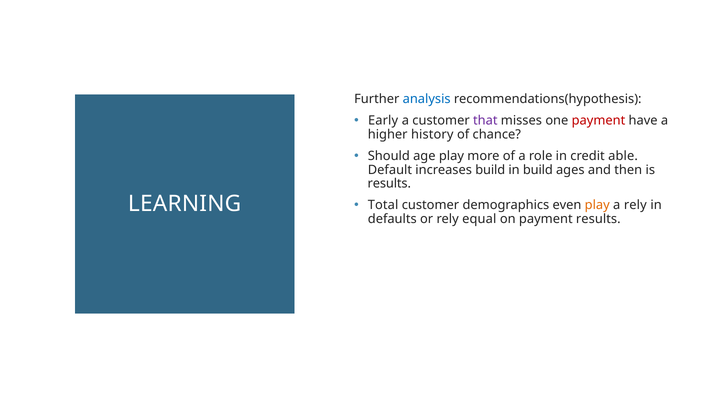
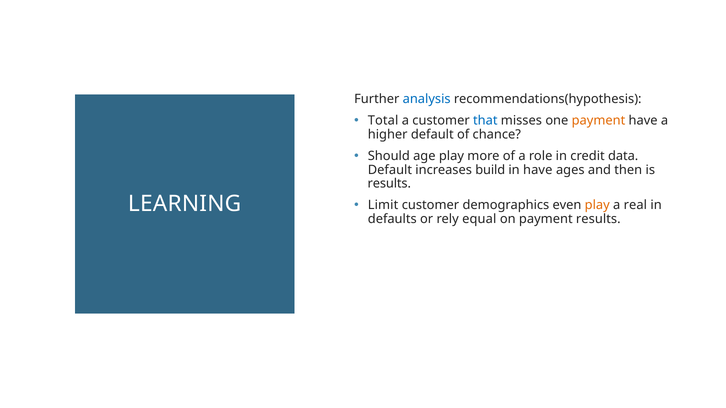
Early: Early -> Total (383, 121)
that colour: purple -> blue (485, 121)
payment colour: red -> orange (598, 121)
higher history: history -> default (432, 135)
able: able -> data (623, 156)
in build: build -> have (538, 170)
Total: Total -> Limit (383, 205)
a rely: rely -> real (635, 205)
